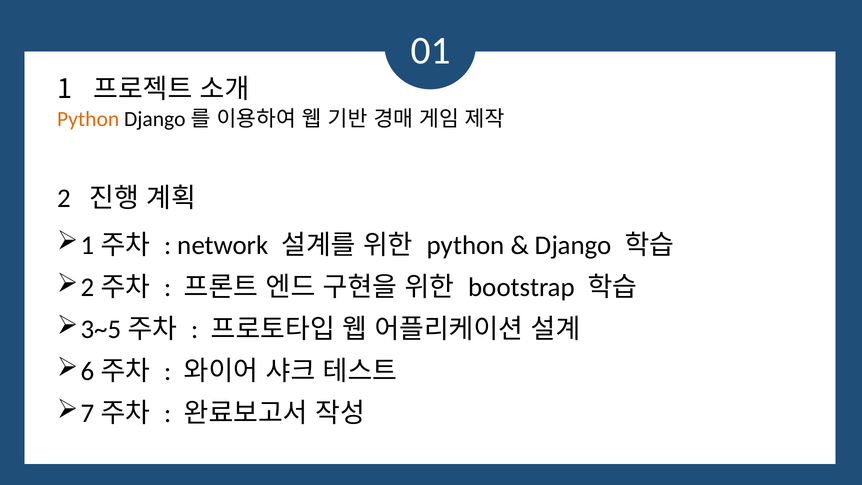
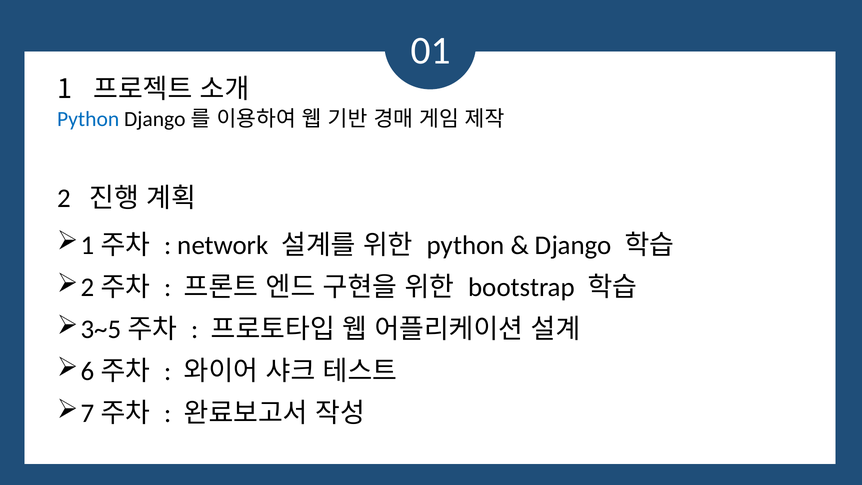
Python colour: orange -> blue (88, 119)
